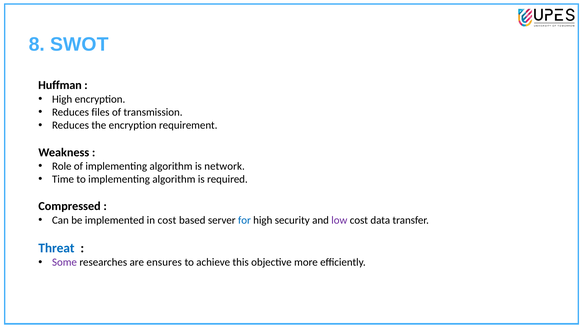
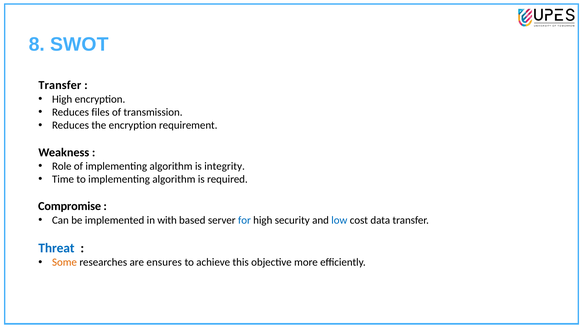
Huffman: Huffman -> Transfer (60, 85)
network: network -> integrity (225, 166)
Compressed: Compressed -> Compromise (70, 206)
in cost: cost -> with (167, 220)
low colour: purple -> blue (339, 220)
Some colour: purple -> orange (64, 262)
